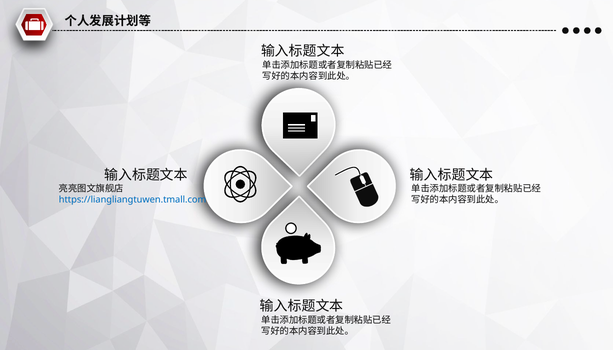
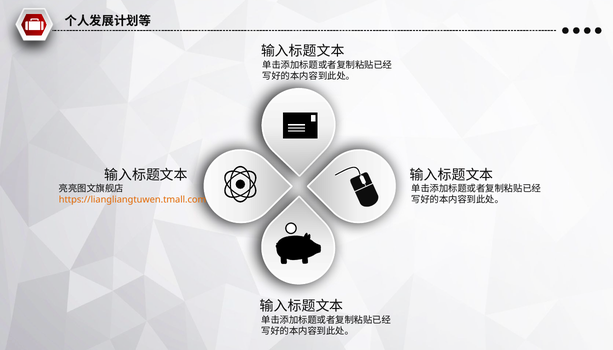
https://liangliangtuwen.tmall.com colour: blue -> orange (133, 200)
